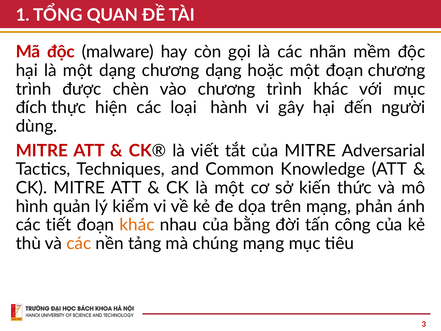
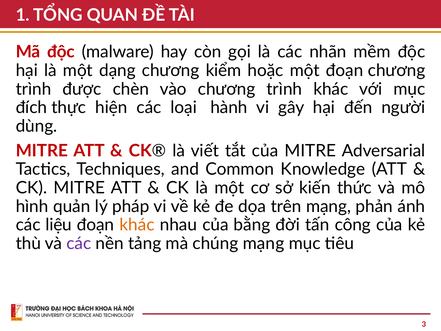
chương dạng: dạng -> kiểm (224, 70)
kiểm: kiểm -> pháp (131, 206)
tiết: tiết -> liệu (59, 225)
các colour: orange -> purple (79, 243)
